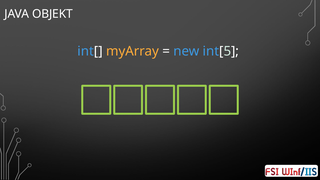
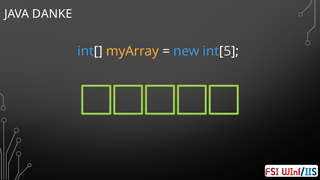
OBJEKT: OBJEKT -> DANKE (52, 14)
